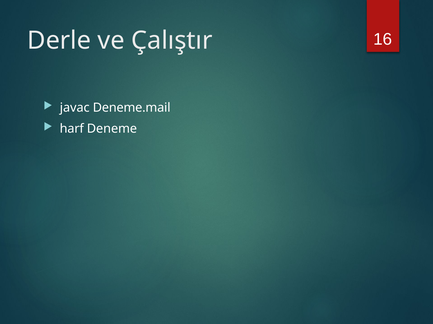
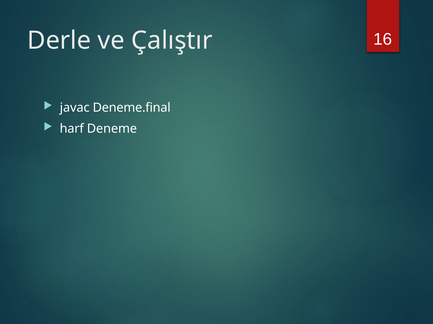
Deneme.mail: Deneme.mail -> Deneme.final (132, 108)
